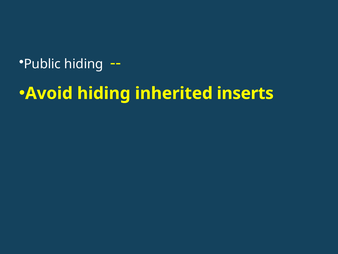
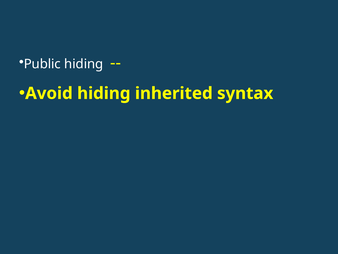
inserts: inserts -> syntax (245, 93)
